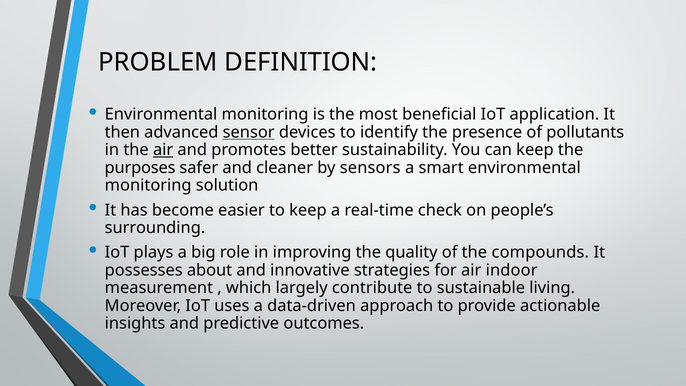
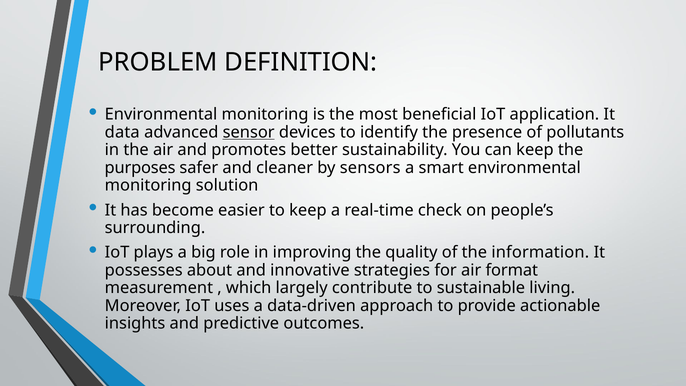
then: then -> data (122, 132)
air underline: present -> none (163, 150)
compounds: compounds -> information (540, 252)
indoor: indoor -> format (512, 270)
